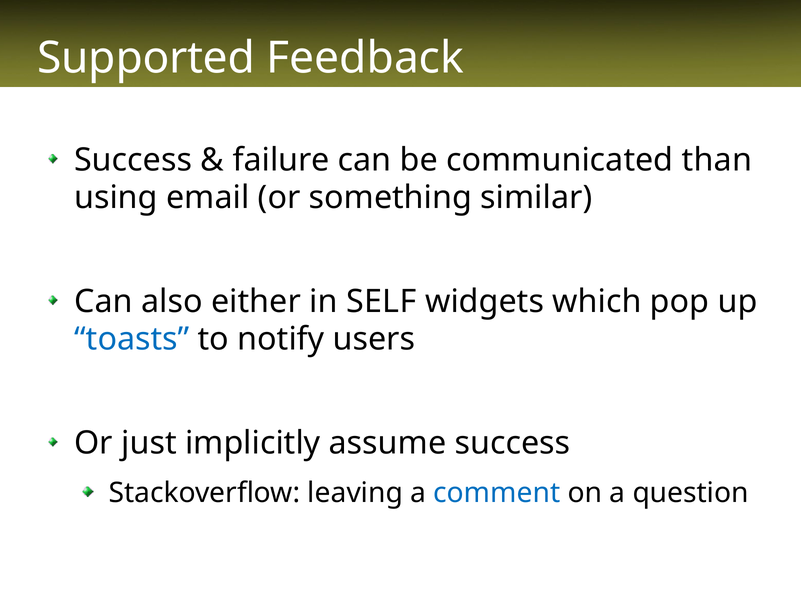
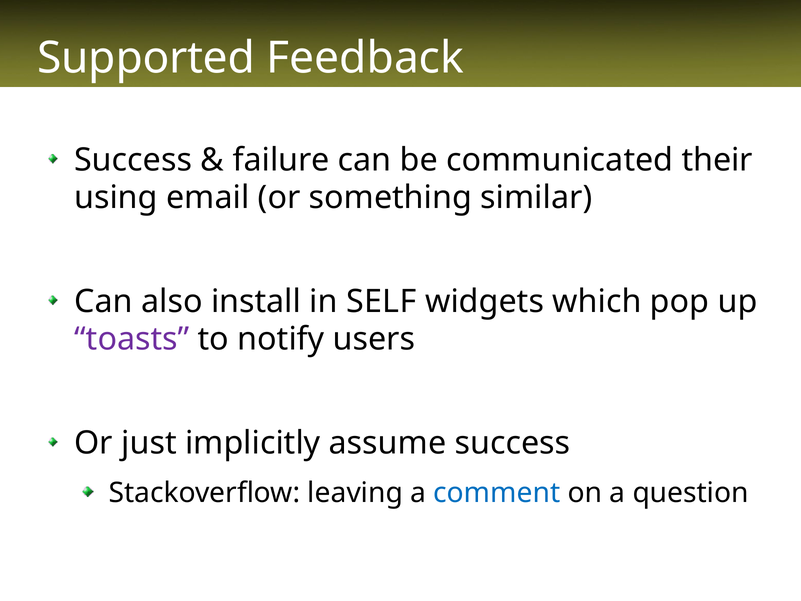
than: than -> their (717, 160)
either: either -> install (256, 301)
toasts colour: blue -> purple (132, 339)
